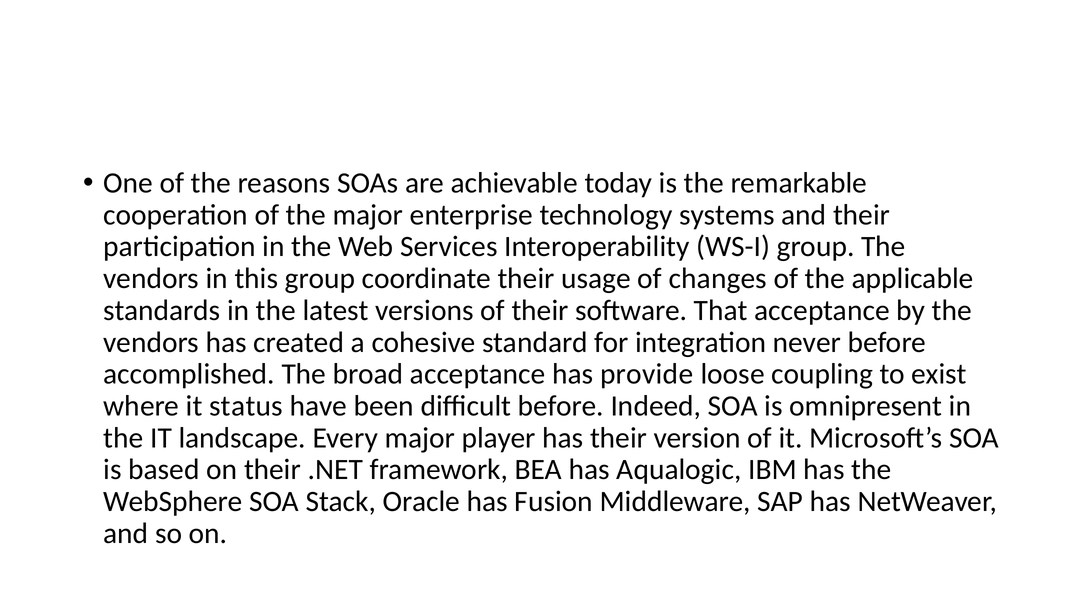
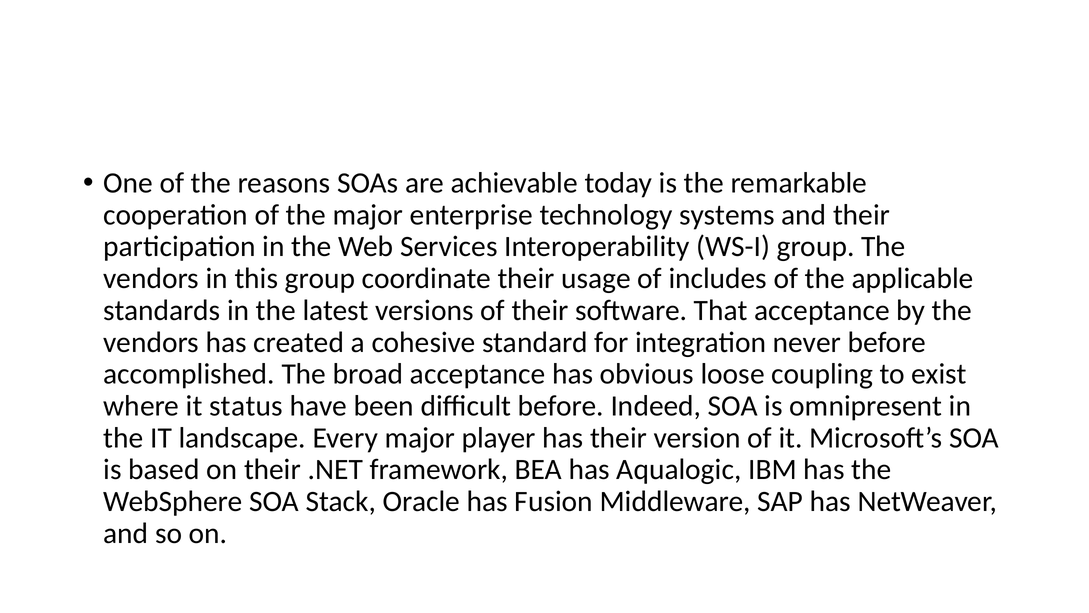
changes: changes -> includes (718, 278)
provide: provide -> obvious (647, 374)
